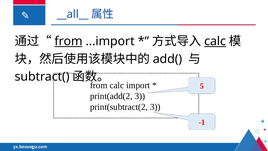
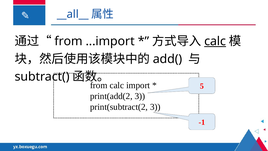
from underline: present -> none (69, 41)
